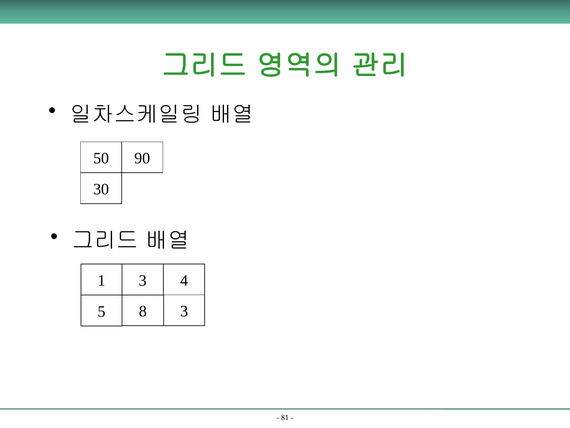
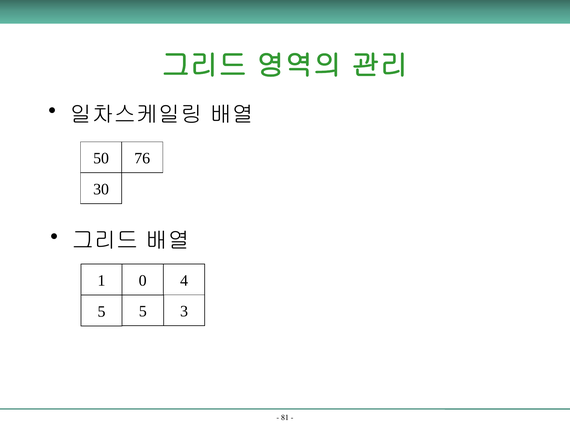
90: 90 -> 76 (142, 158)
1 3: 3 -> 0 (143, 280)
5 8: 8 -> 5 (143, 311)
